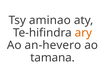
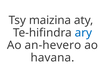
aminao: aminao -> maizina (50, 20)
ary colour: orange -> blue (83, 33)
tamana: tamana -> havana (52, 58)
